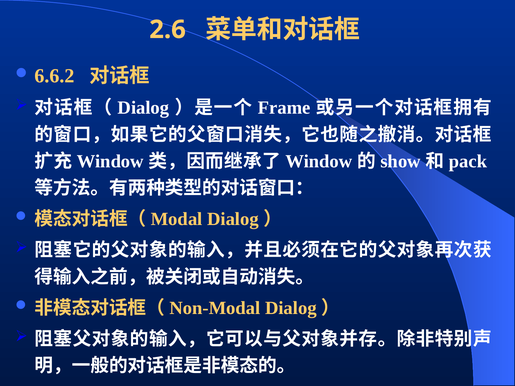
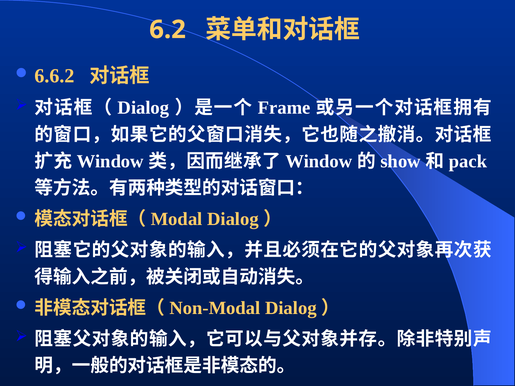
2.6: 2.6 -> 6.2 (168, 30)
